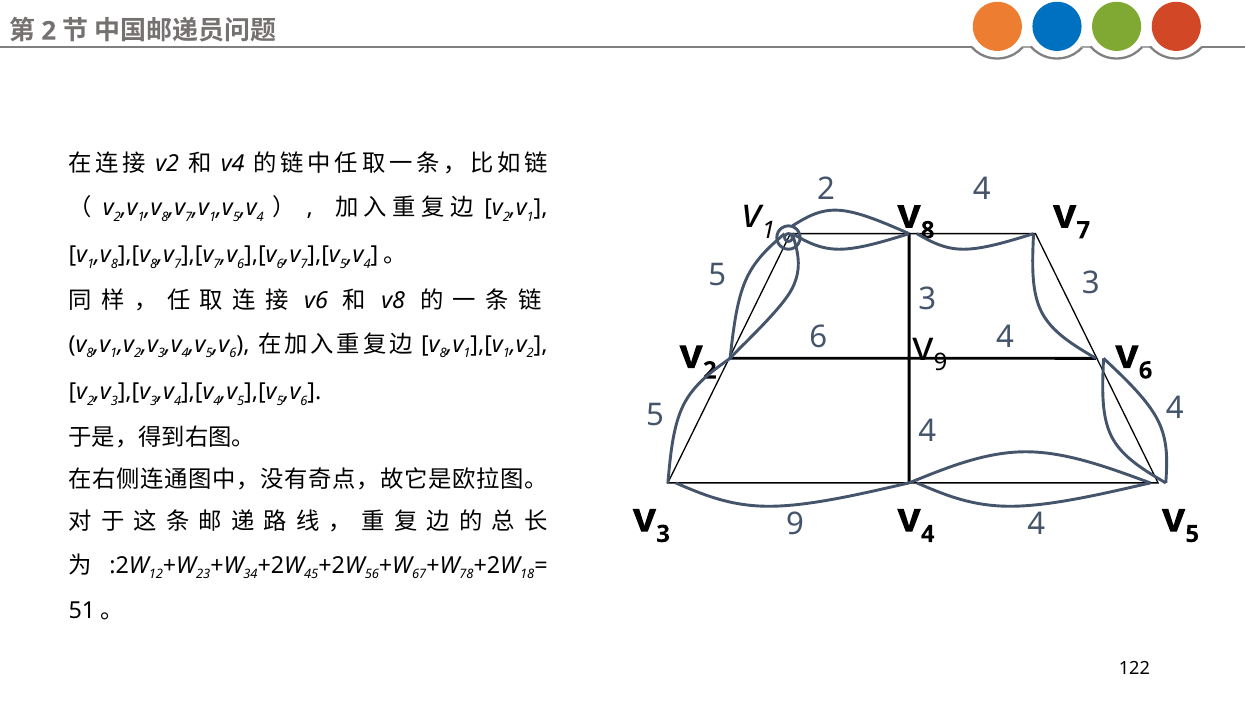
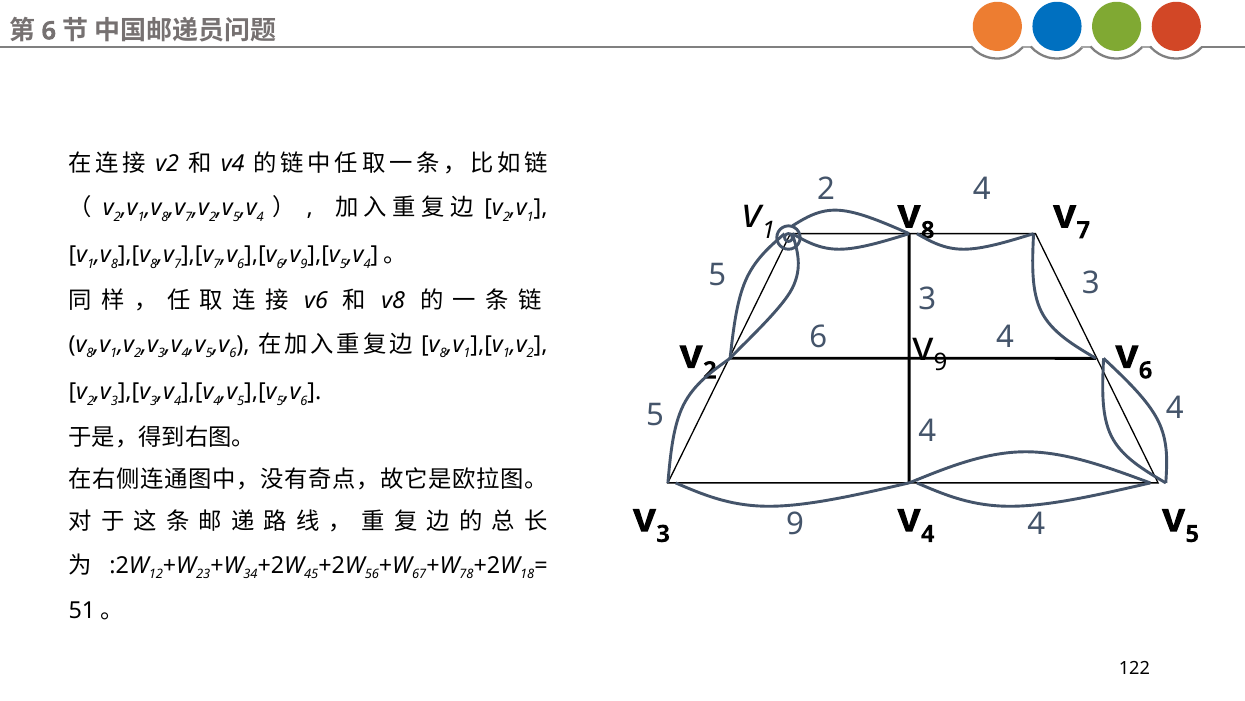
2: 2 -> 6 (49, 31)
1: 1 -> 2 (213, 217)
7: 7 -> 9 (304, 264)
